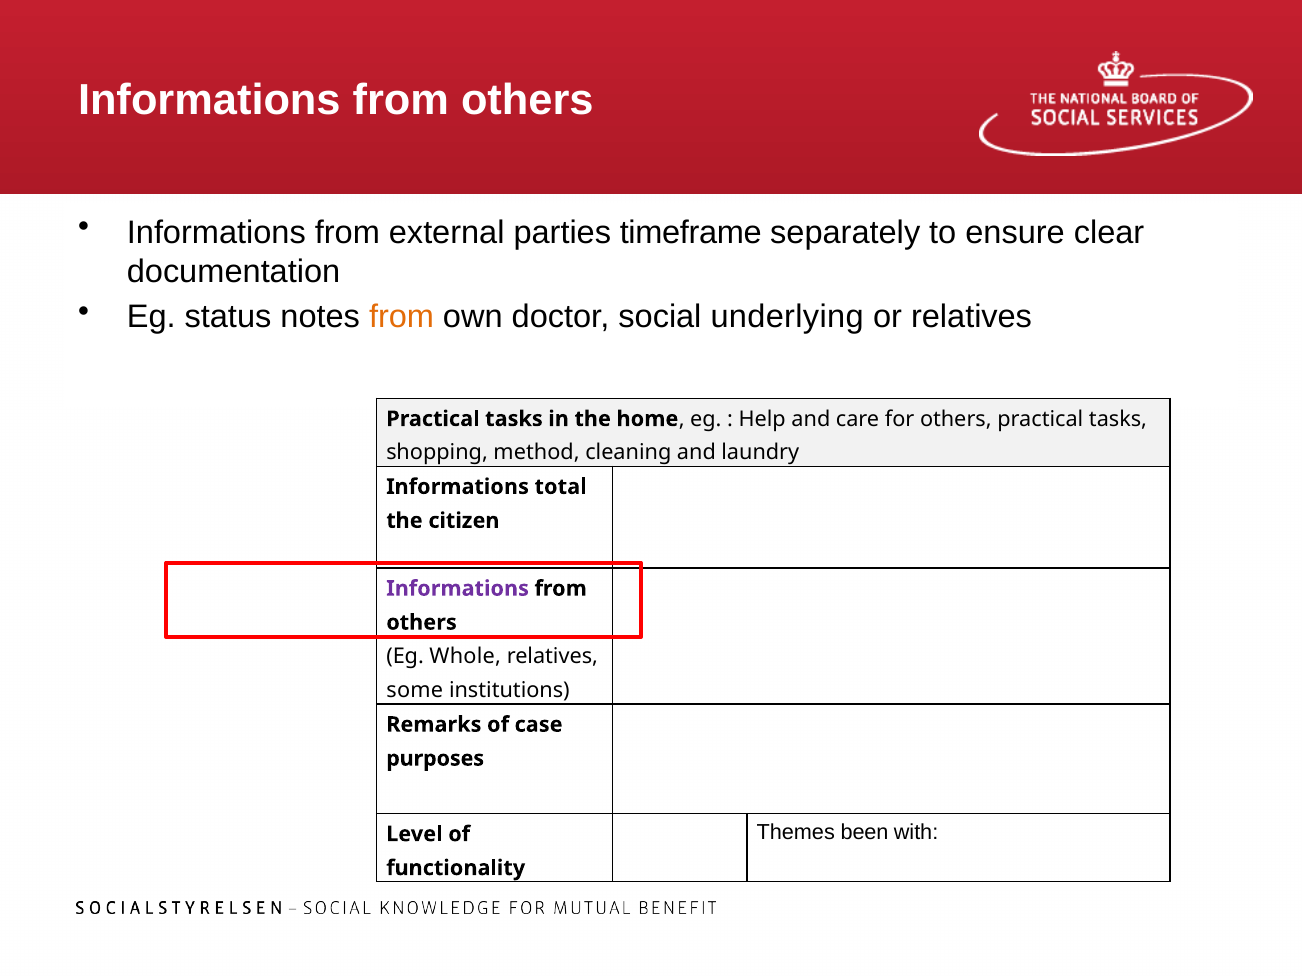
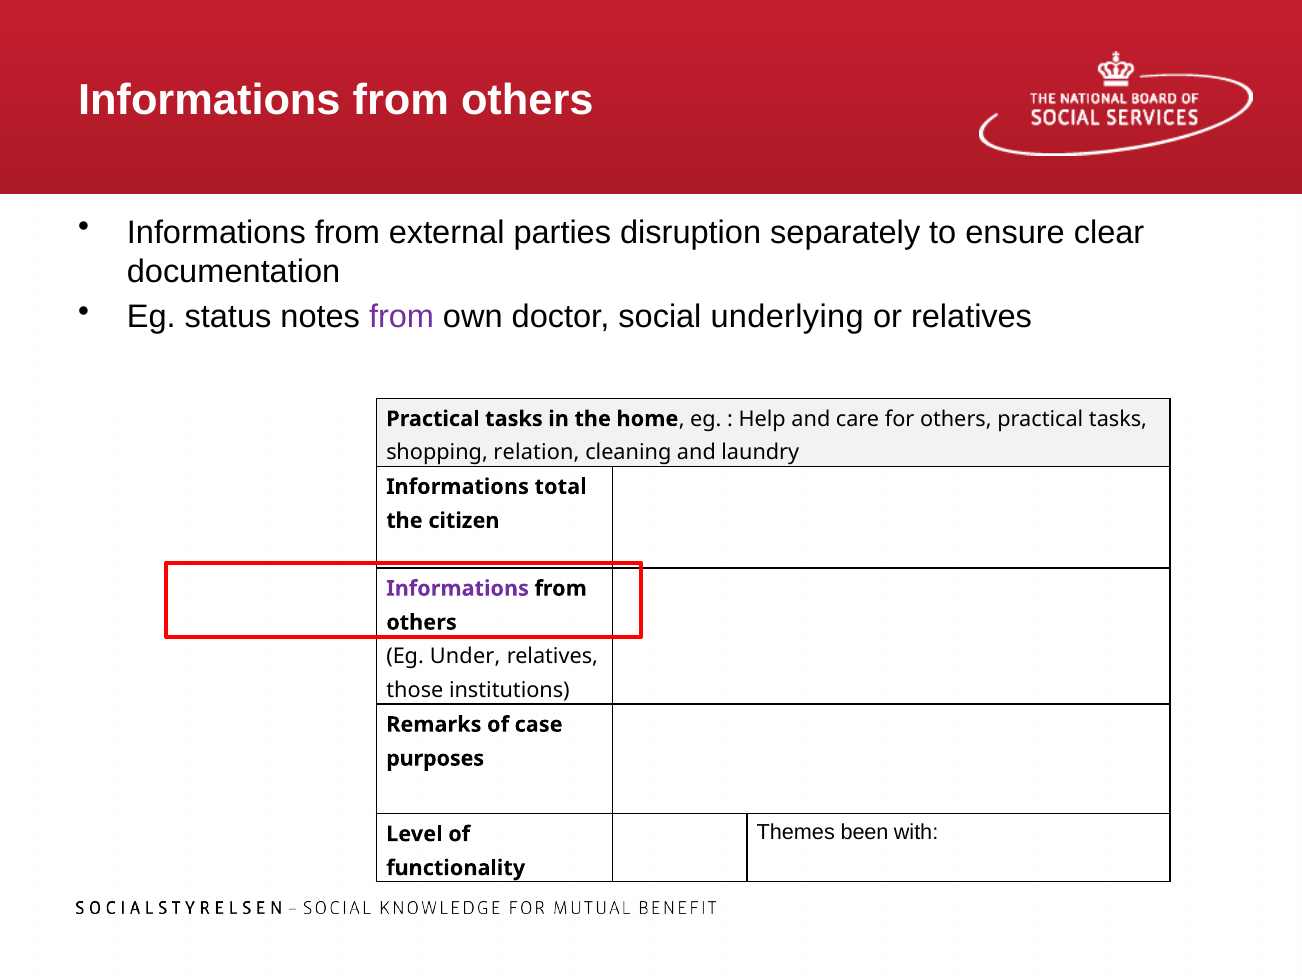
timeframe: timeframe -> disruption (691, 232)
from colour: orange -> purple (402, 317)
method: method -> relation (536, 453)
Whole: Whole -> Under (465, 657)
some: some -> those (415, 691)
